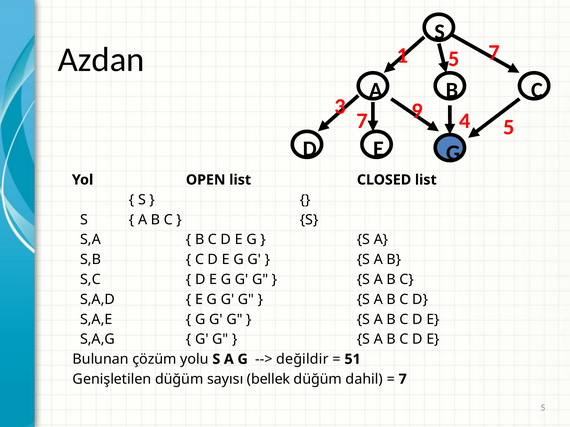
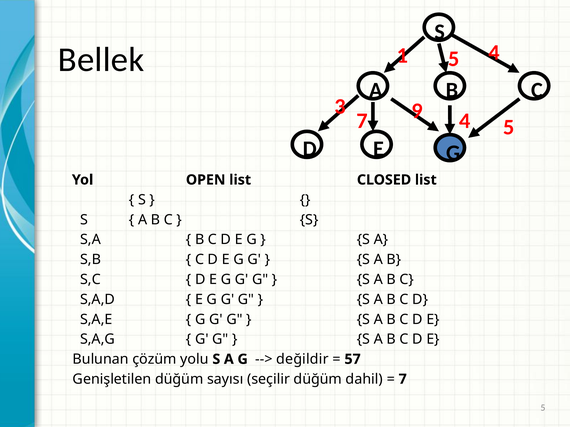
Azdan: Azdan -> Bellek (101, 60)
5 7: 7 -> 4 (494, 52)
51: 51 -> 57 (353, 360)
bellek: bellek -> seçilir (269, 380)
